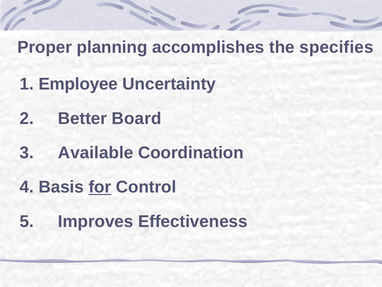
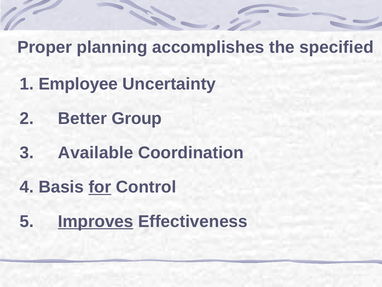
specifies: specifies -> specified (337, 47)
Board: Board -> Group (137, 118)
Improves underline: none -> present (96, 221)
